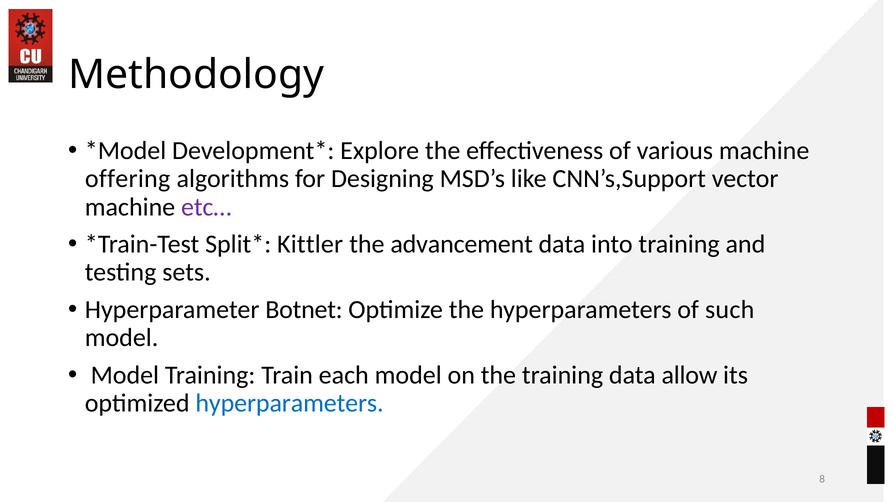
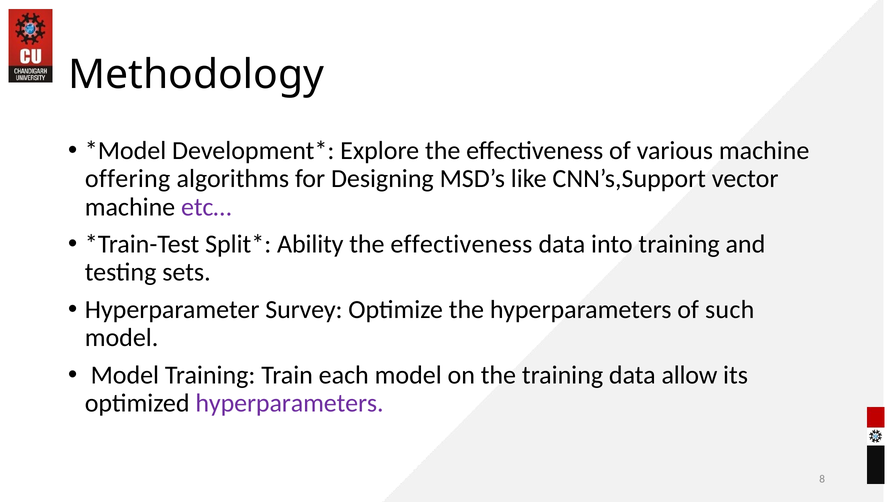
Kittler: Kittler -> Ability (310, 244)
advancement: advancement -> effectiveness (461, 244)
Botnet: Botnet -> Survey (304, 310)
hyperparameters colour: blue -> purple (290, 404)
